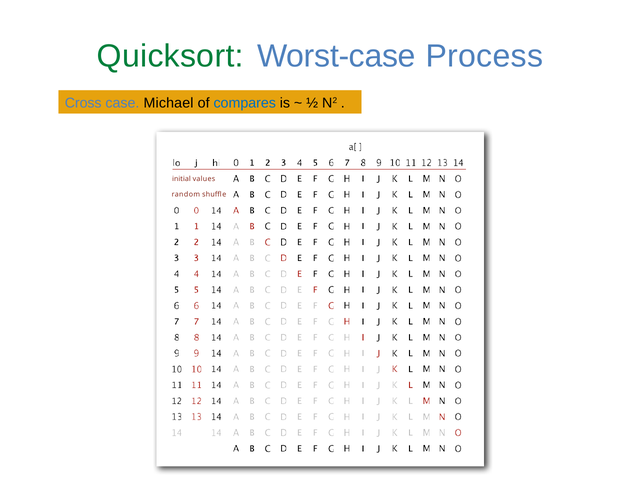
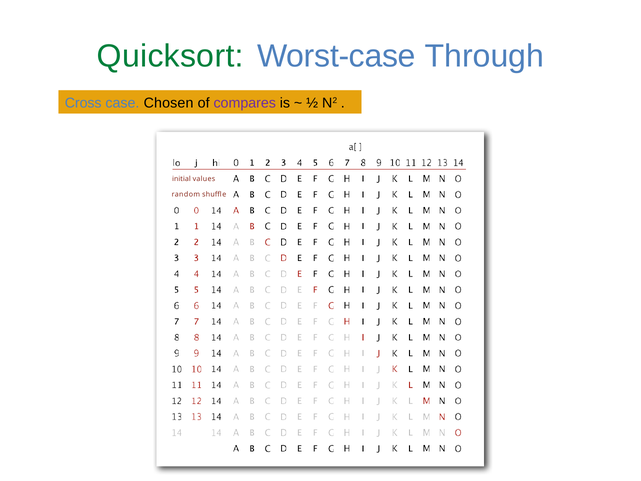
Process: Process -> Through (485, 56)
Michael: Michael -> Chosen (169, 103)
compares colour: blue -> purple (245, 103)
